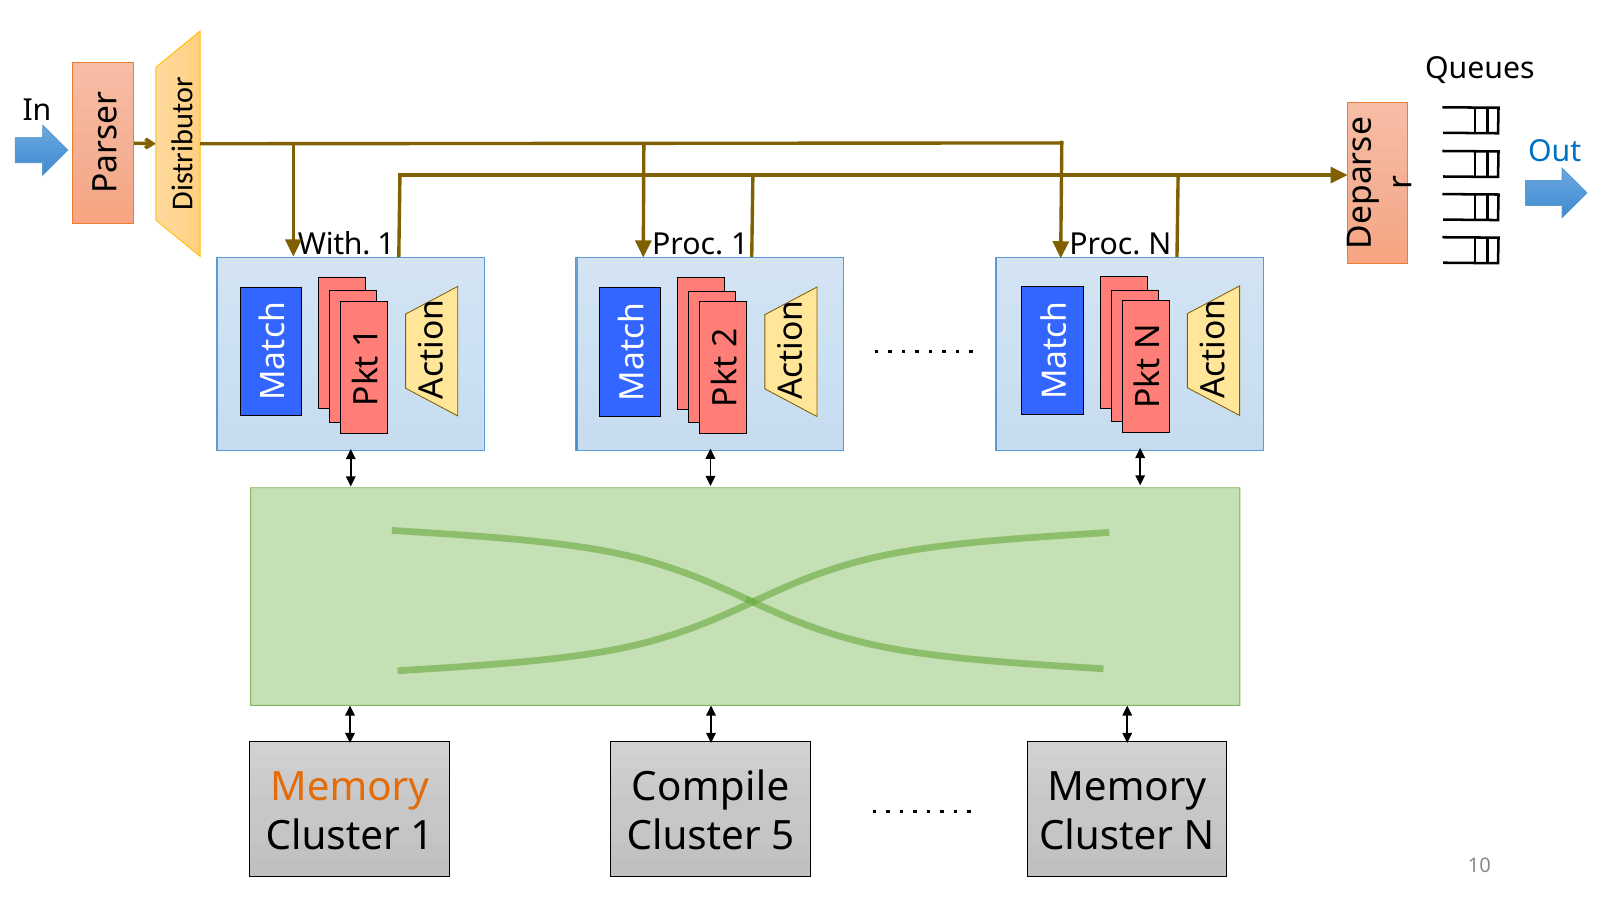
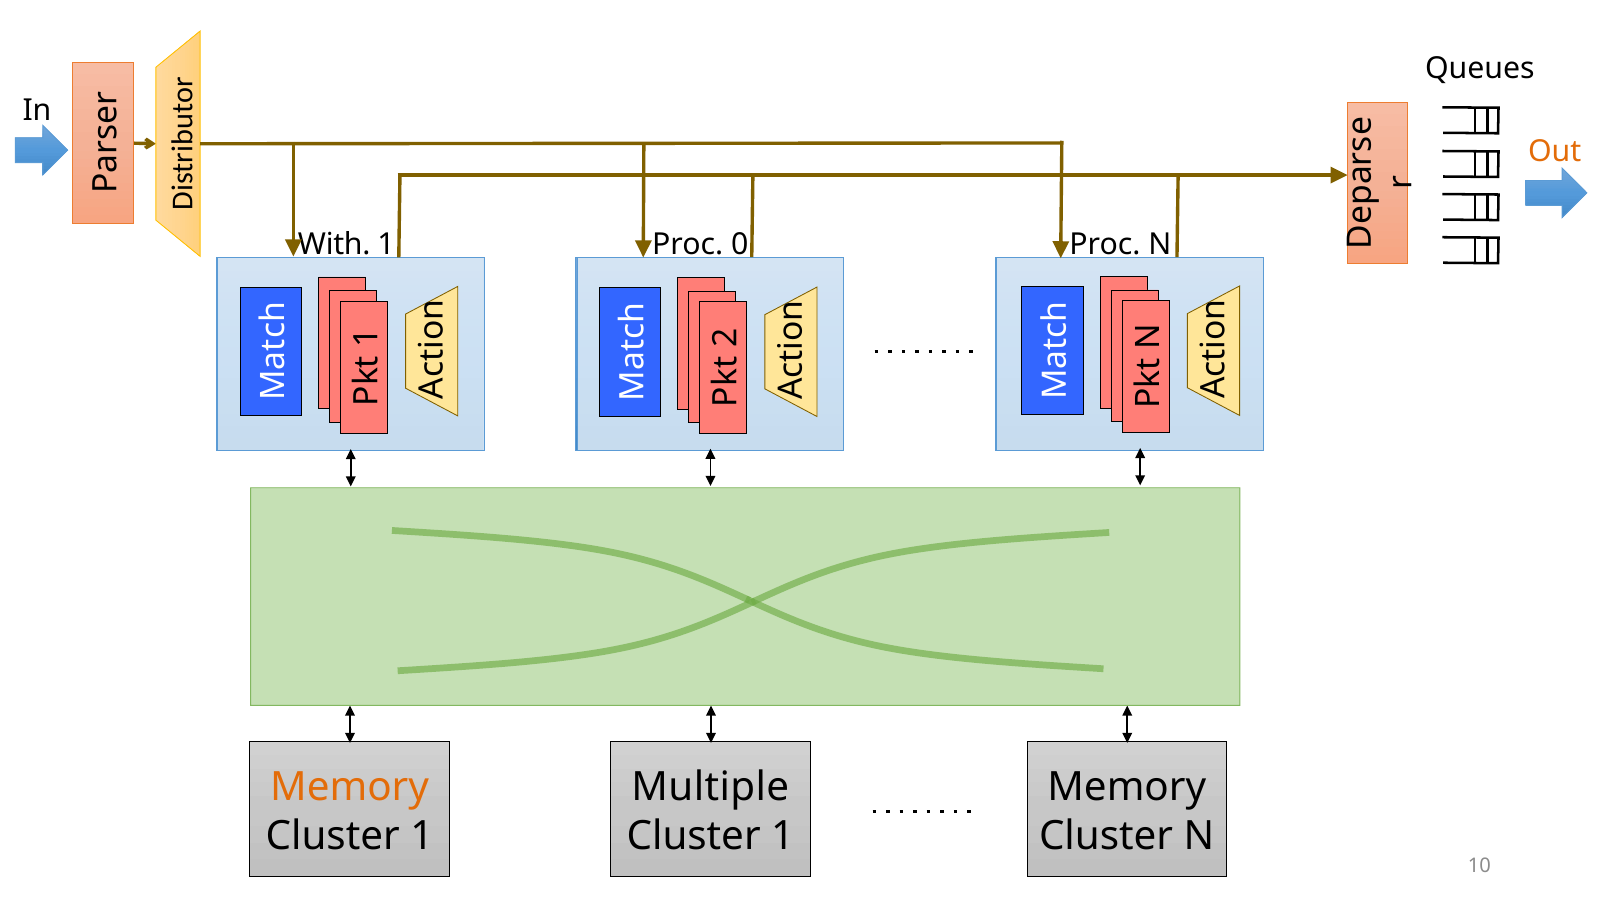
Out colour: blue -> orange (1555, 151)
Proc 1: 1 -> 0 (740, 244)
Compile: Compile -> Multiple (710, 788)
5: 5 -> 1 (783, 836)
